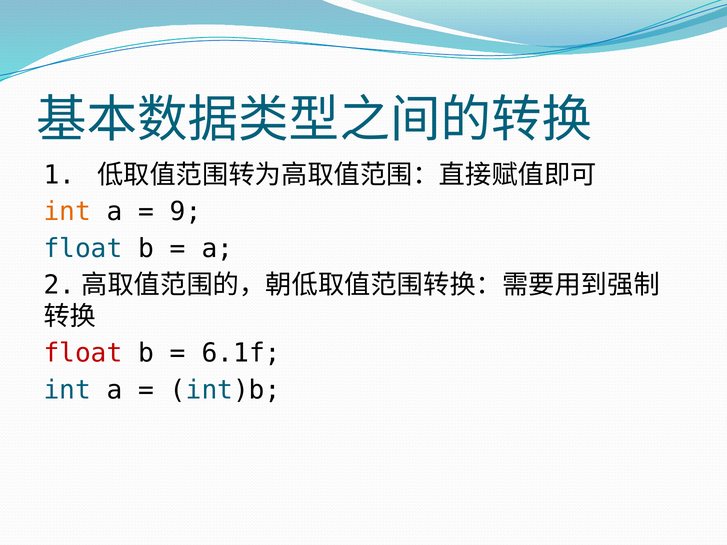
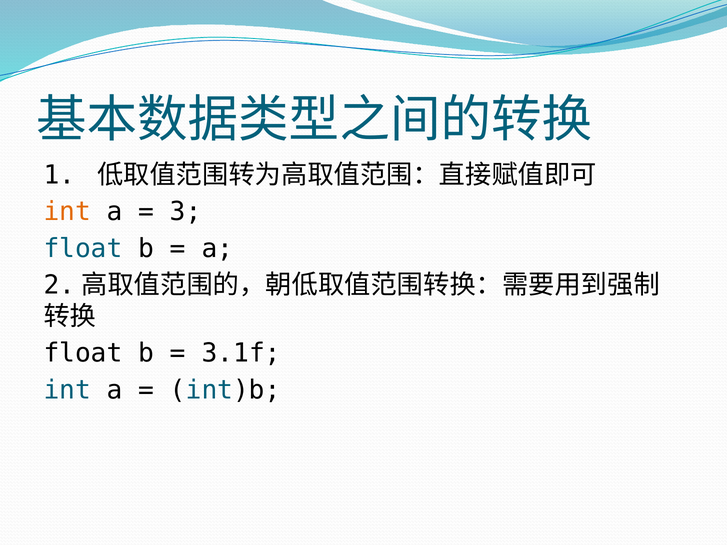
9: 9 -> 3 (186, 212)
float colour: red -> black (83, 353)
6.1f: 6.1f -> 3.1f (241, 353)
